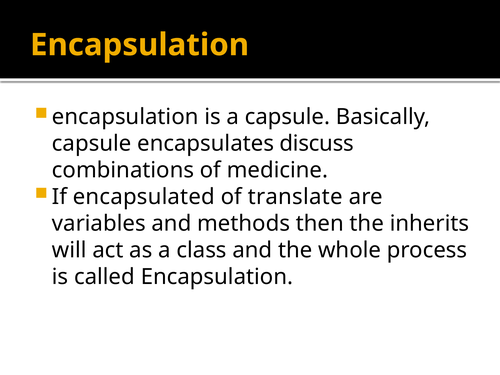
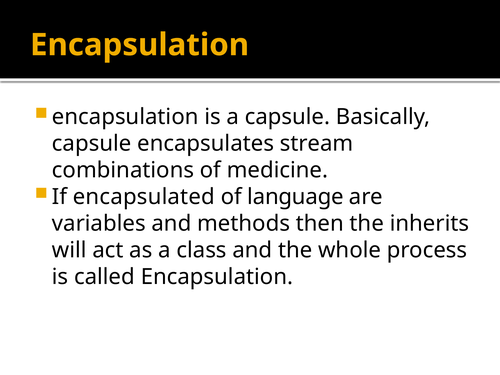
discuss: discuss -> stream (317, 144)
translate: translate -> language (296, 197)
